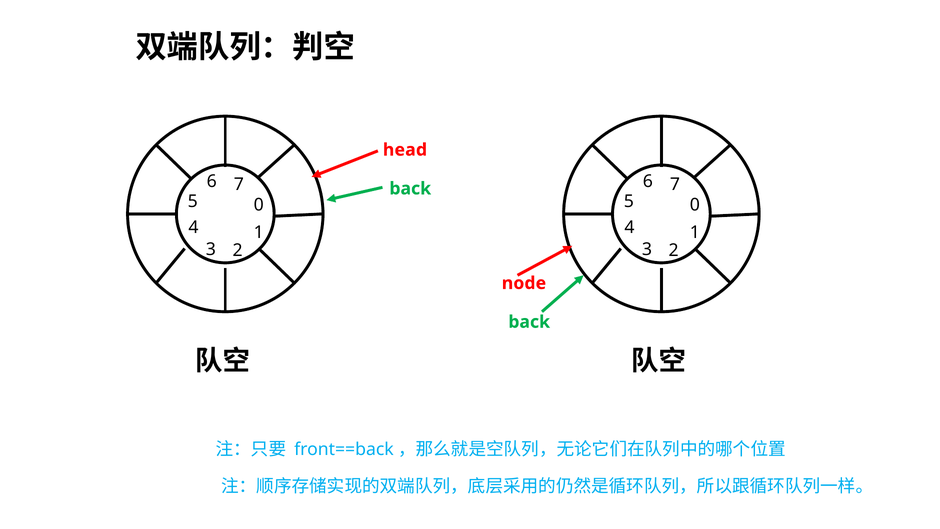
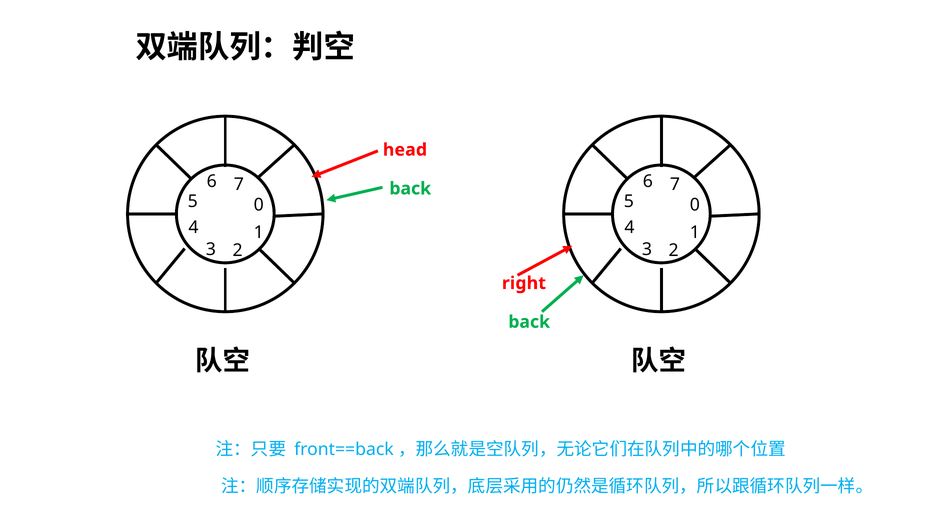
node: node -> right (524, 283)
